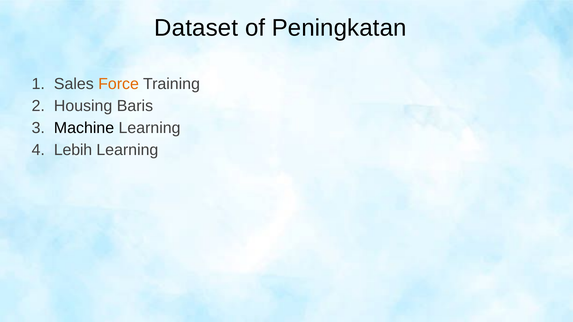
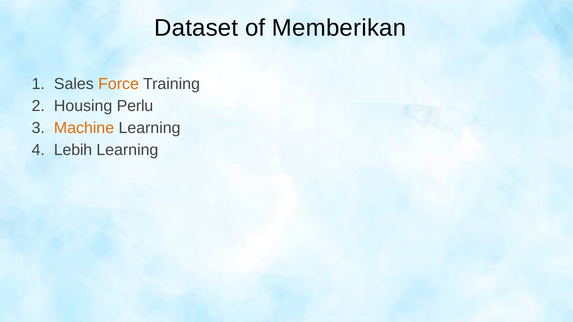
Peningkatan: Peningkatan -> Memberikan (339, 28)
Baris: Baris -> Perlu (135, 106)
Machine colour: black -> orange (84, 128)
